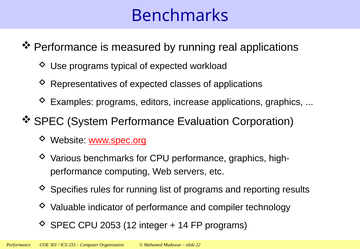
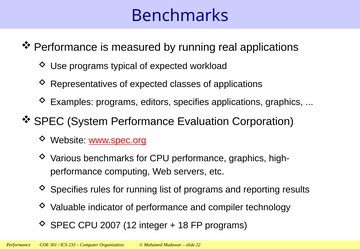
editors increase: increase -> specifies (191, 102)
2053: 2053 -> 2007 (110, 225)
14: 14 -> 18 (183, 225)
